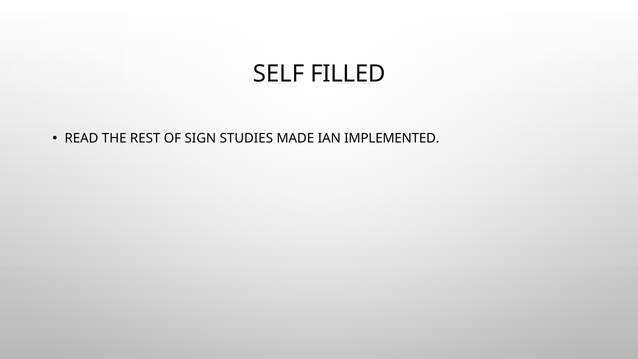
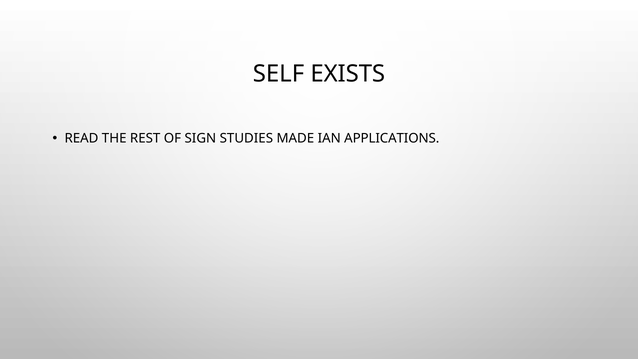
FILLED: FILLED -> EXISTS (348, 74)
IMPLEMENTED: IMPLEMENTED -> APPLICATIONS (392, 138)
